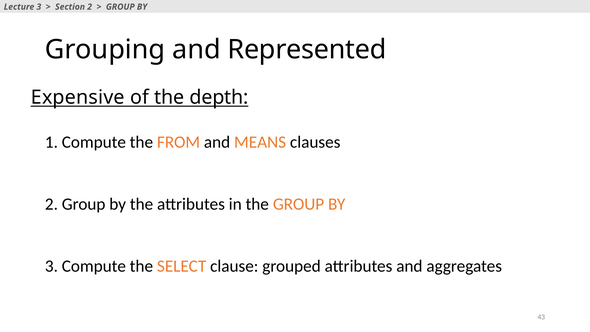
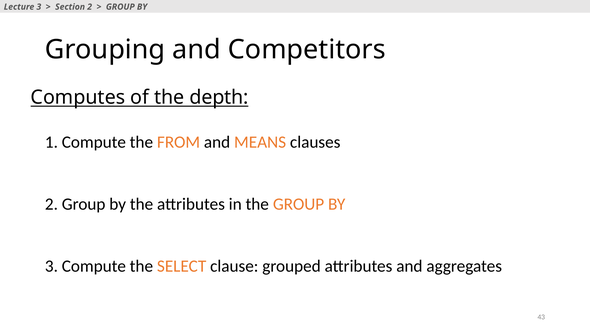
Represented: Represented -> Competitors (307, 50)
Expensive: Expensive -> Computes (78, 97)
